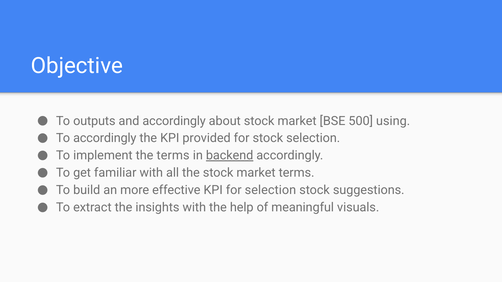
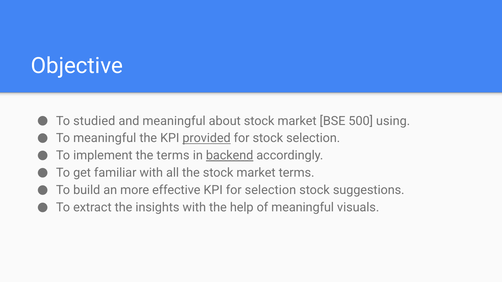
outputs: outputs -> studied (94, 121)
and accordingly: accordingly -> meaningful (174, 121)
To accordingly: accordingly -> meaningful (105, 138)
provided underline: none -> present (207, 138)
